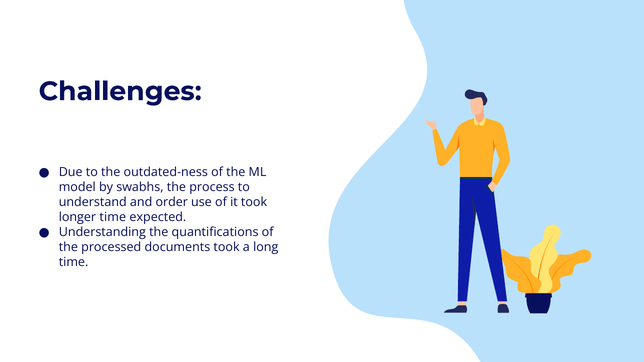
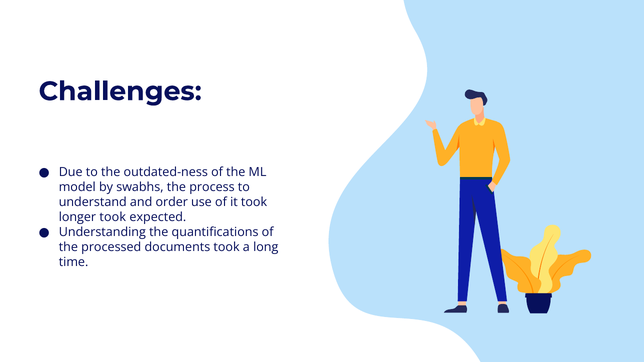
longer time: time -> took (113, 217)
